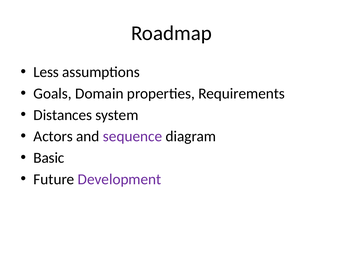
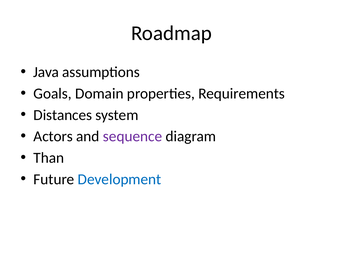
Less: Less -> Java (46, 72)
Basic: Basic -> Than (49, 157)
Development colour: purple -> blue (119, 179)
